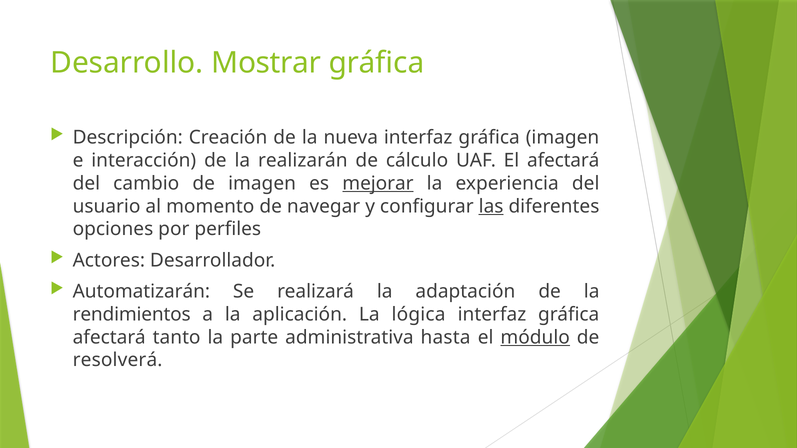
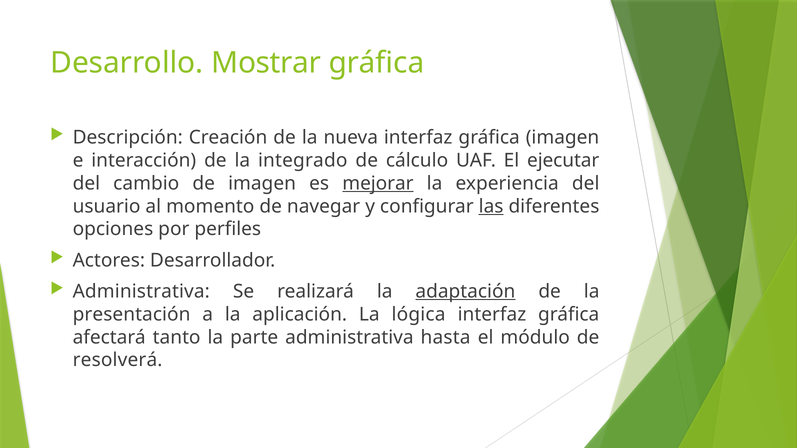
realizarán: realizarán -> integrado (303, 161)
El afectará: afectará -> ejecutar (563, 161)
Automatizarán: Automatizarán -> Administrativa (141, 292)
adaptación underline: none -> present (465, 292)
rendimientos: rendimientos -> presentación (132, 315)
módulo underline: present -> none (535, 337)
